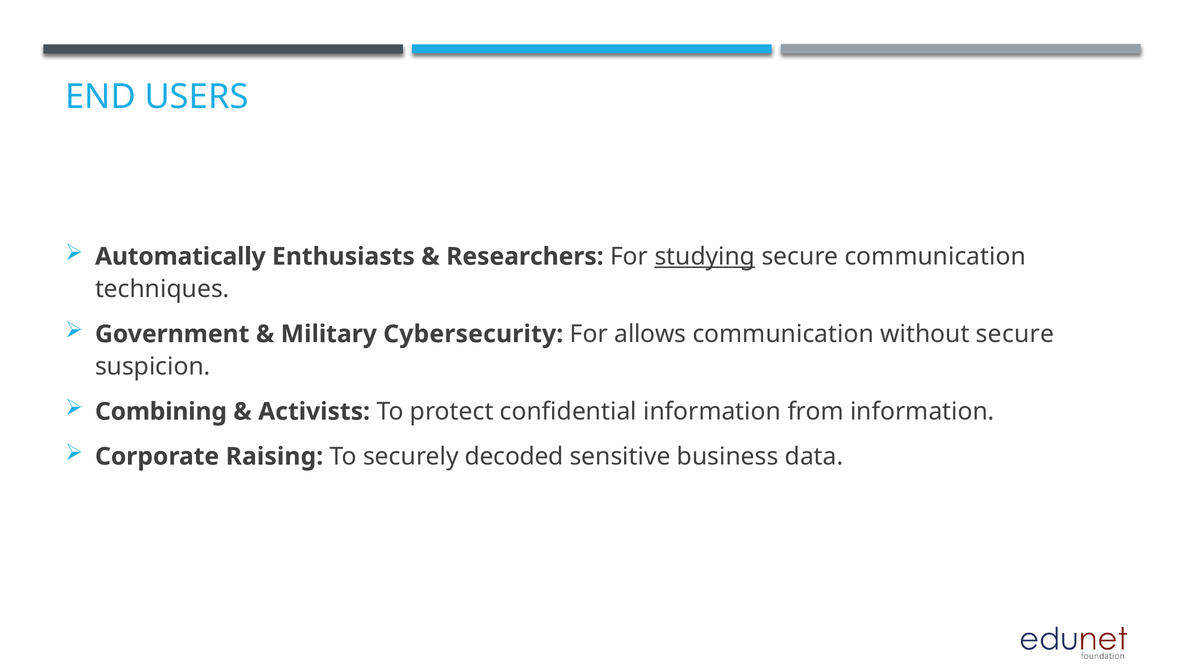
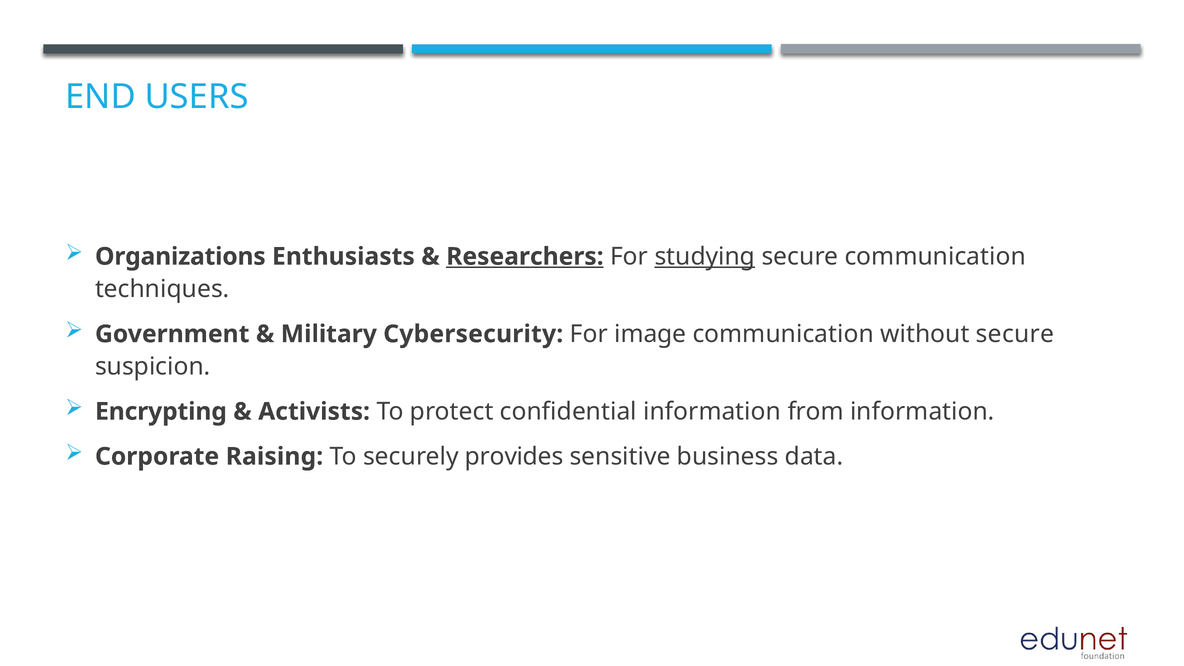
Automatically: Automatically -> Organizations (180, 257)
Researchers underline: none -> present (525, 257)
allows: allows -> image (650, 334)
Combining: Combining -> Encrypting (161, 412)
decoded: decoded -> provides (514, 457)
